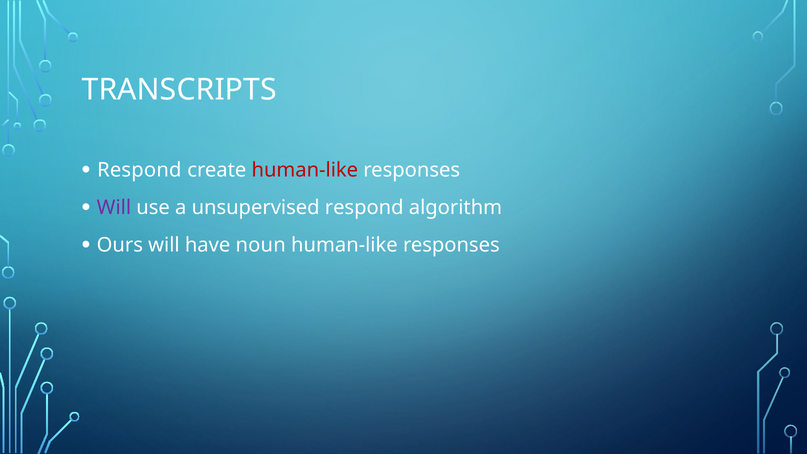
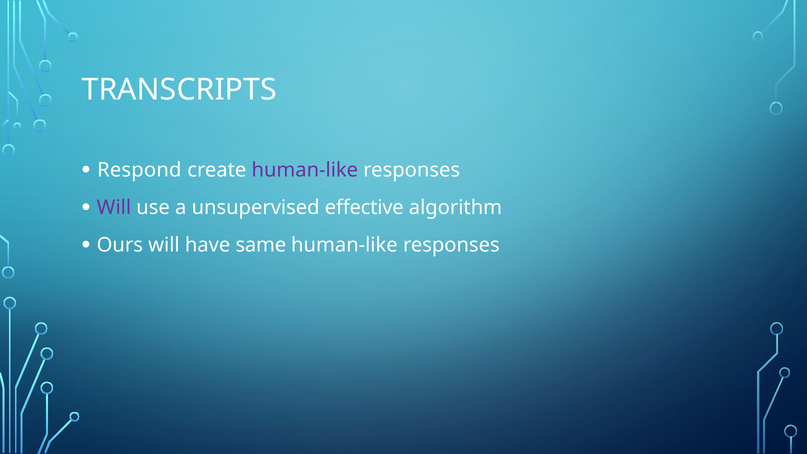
human-like colour: red -> purple (305, 170)
unsupervised respond: respond -> effective (364, 208)
noun: noun -> same (261, 245)
